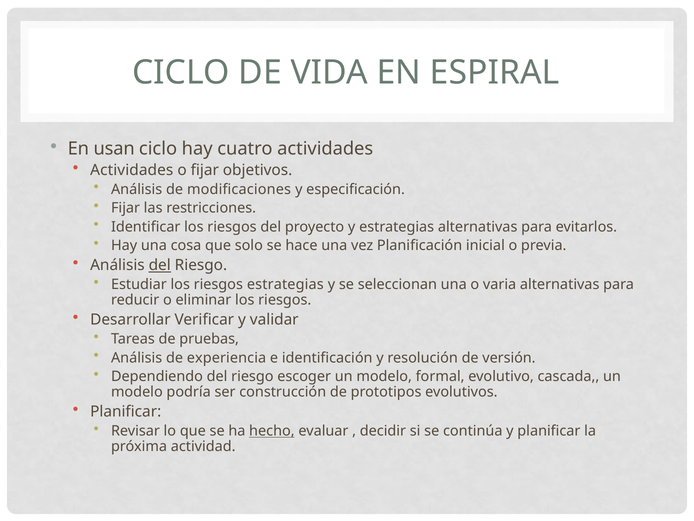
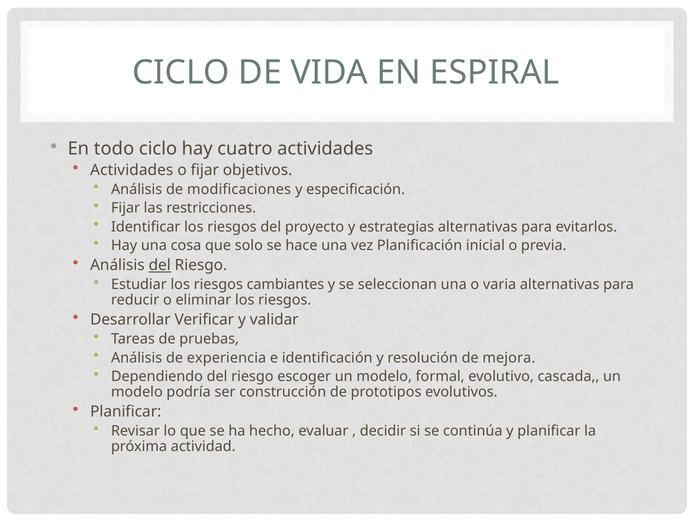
usan: usan -> todo (114, 149)
riesgos estrategias: estrategias -> cambiantes (285, 284)
versión: versión -> mejora (509, 357)
hecho underline: present -> none (272, 431)
